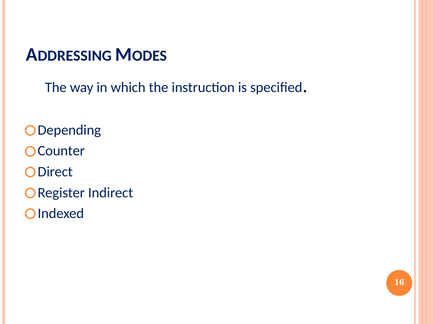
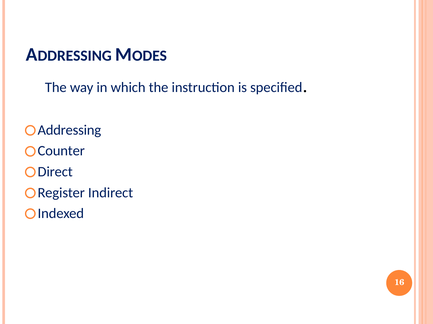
Depending: Depending -> Addressing (69, 130)
